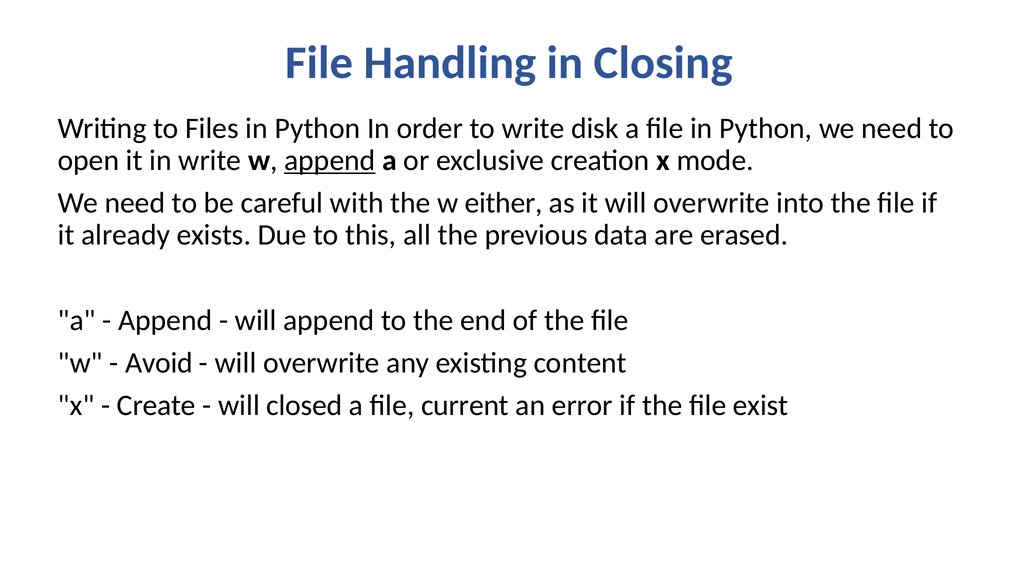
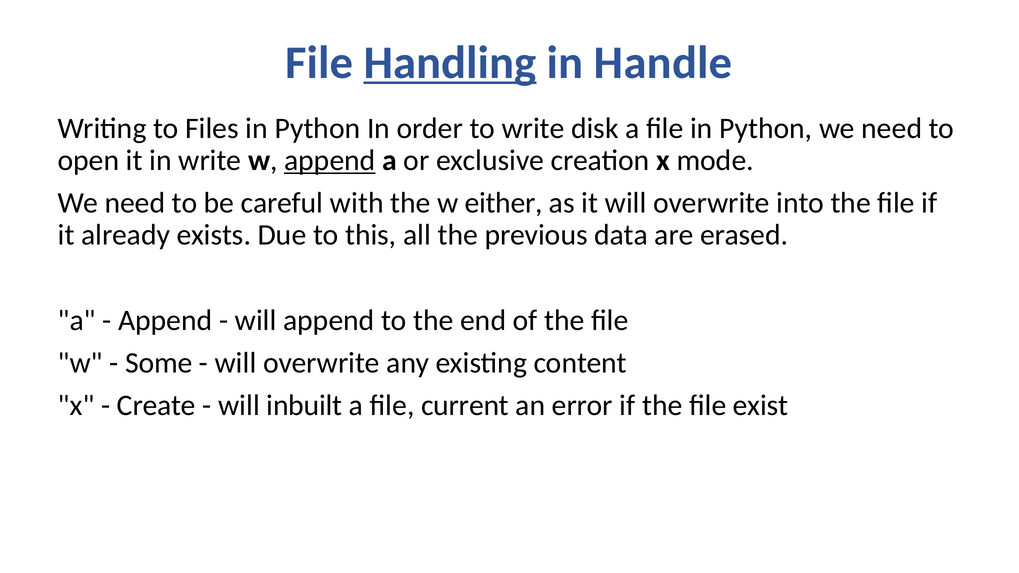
Handling underline: none -> present (450, 63)
Closing: Closing -> Handle (663, 63)
Avoid: Avoid -> Some (159, 363)
closed: closed -> inbuilt (304, 406)
